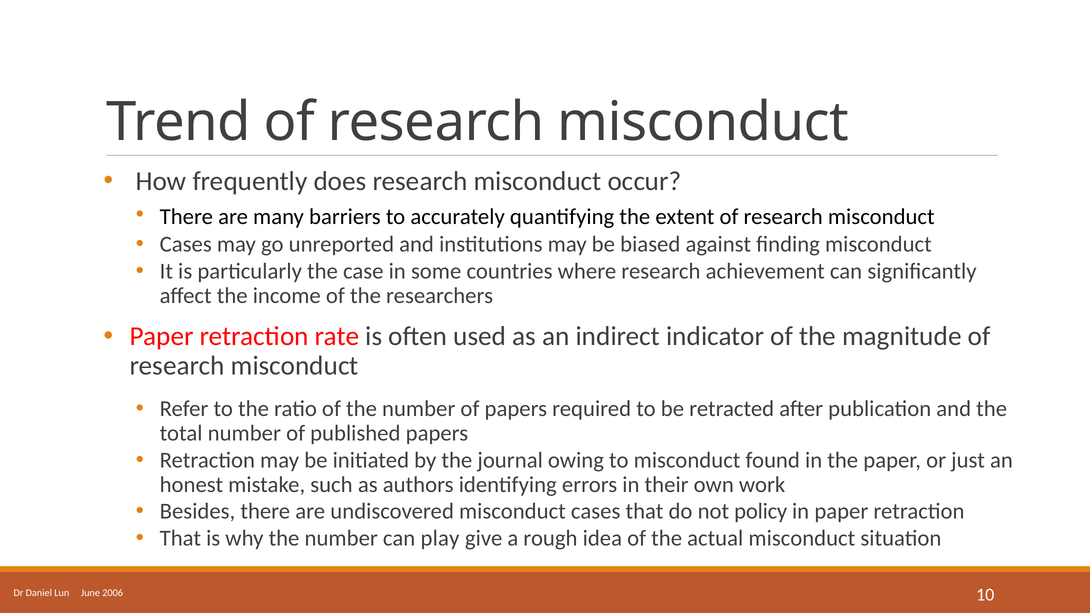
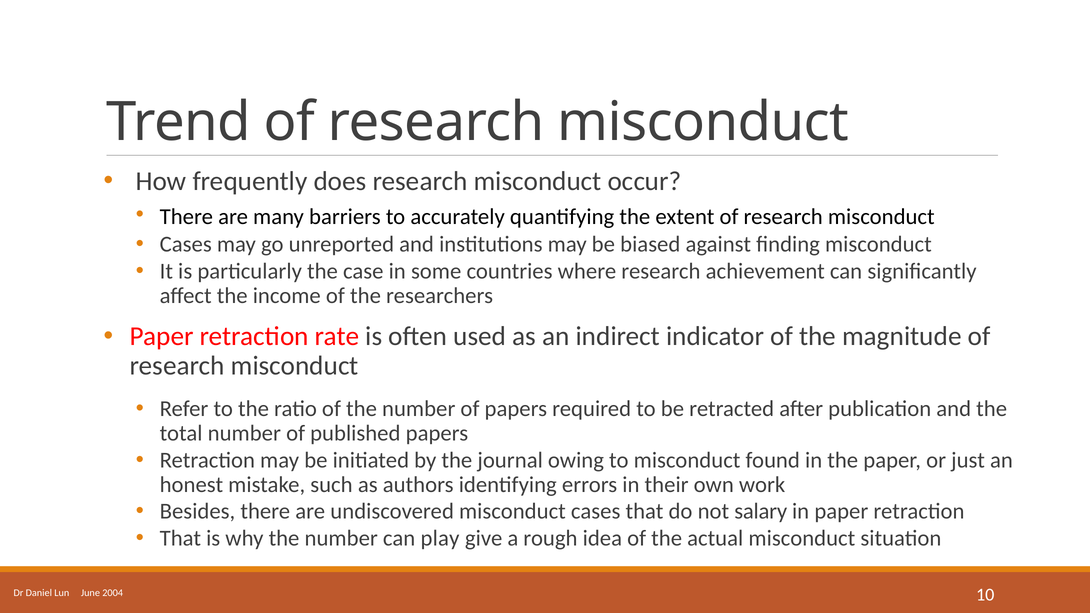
policy: policy -> salary (761, 512)
2006: 2006 -> 2004 (113, 593)
